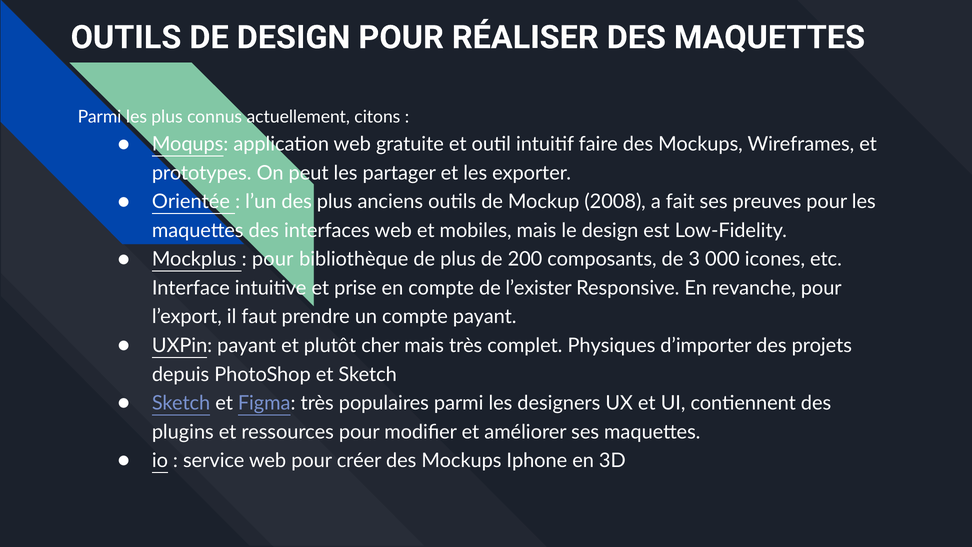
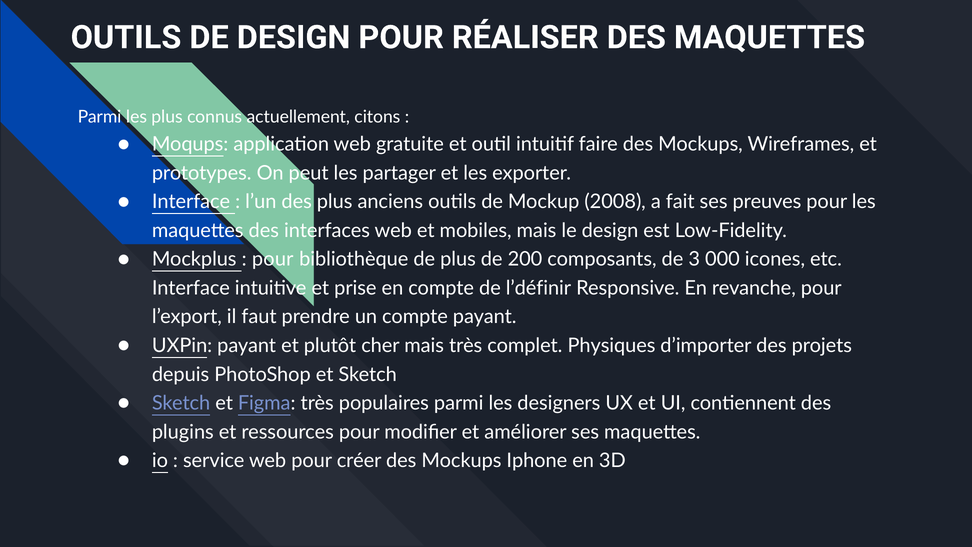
Orientée: Orientée -> Interface (191, 202)
l’exister: l’exister -> l’définir (538, 288)
